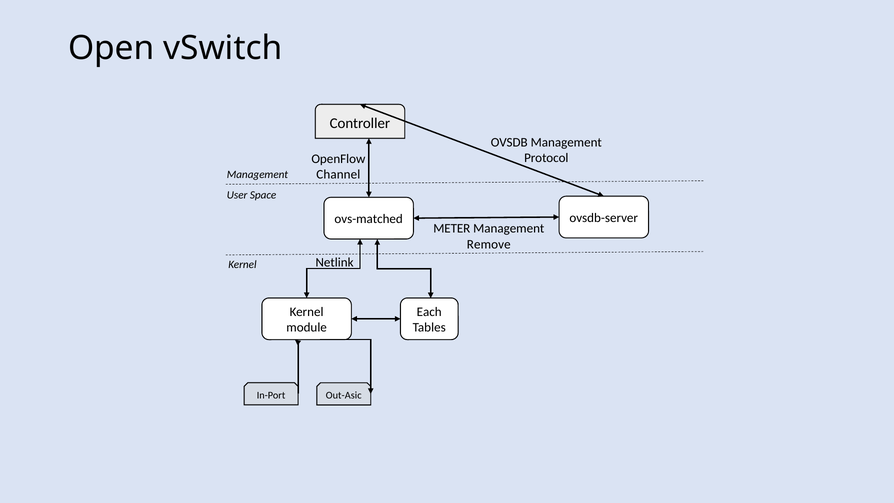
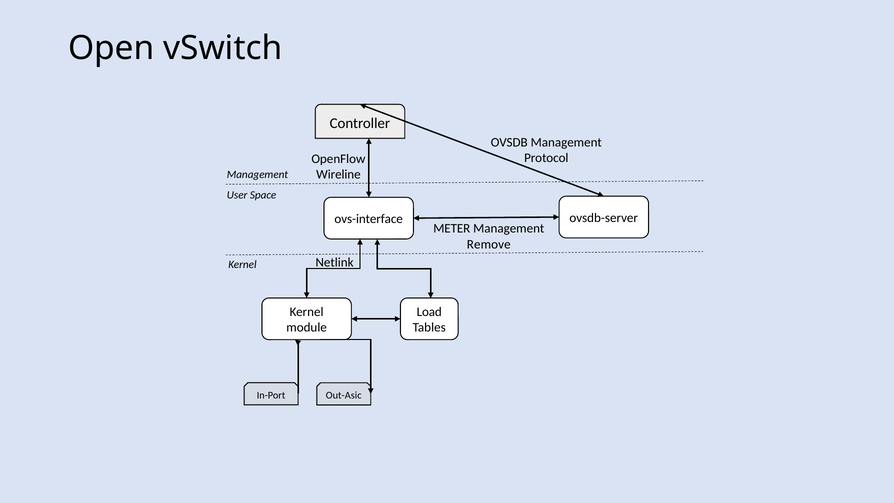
Channel: Channel -> Wireline (338, 175)
ovs-matched: ovs-matched -> ovs-interface (369, 219)
Each: Each -> Load (429, 312)
